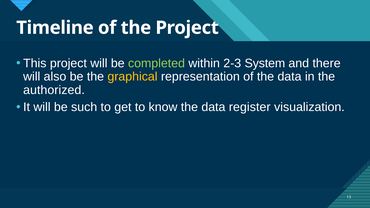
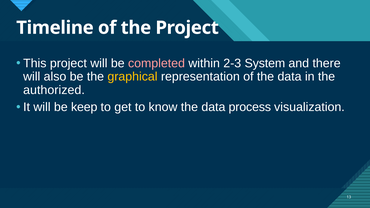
completed colour: light green -> pink (156, 63)
such: such -> keep (84, 107)
register: register -> process (250, 107)
